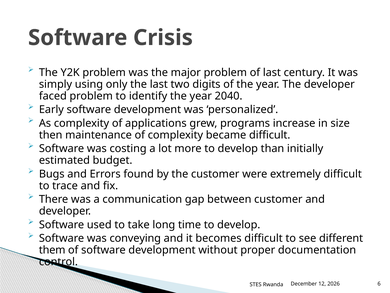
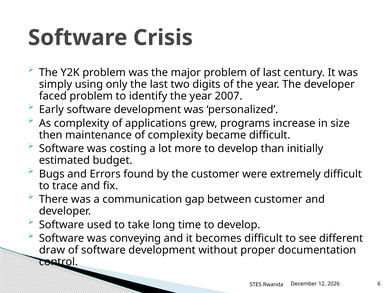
2040: 2040 -> 2007 (229, 96)
them: them -> draw (52, 250)
